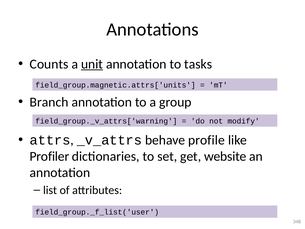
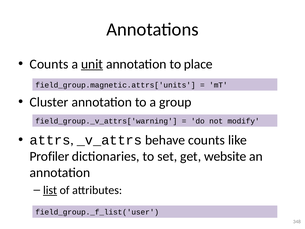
tasks: tasks -> place (198, 64)
Branch: Branch -> Cluster (49, 102)
behave profile: profile -> counts (207, 140)
list underline: none -> present (50, 190)
